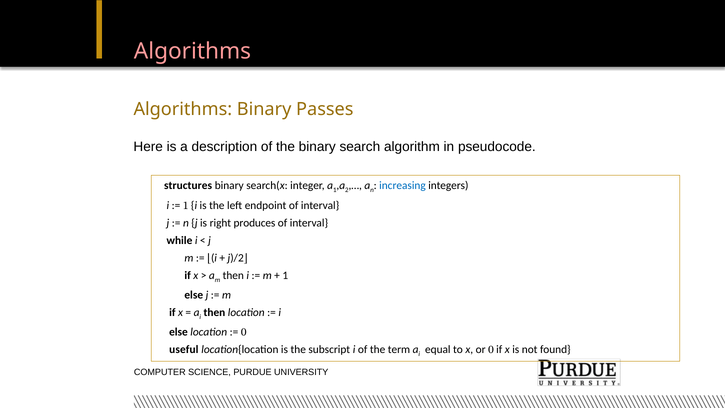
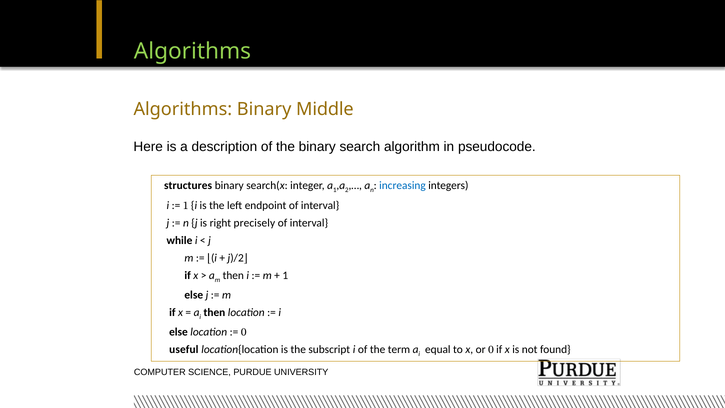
Algorithms colour: pink -> light green (192, 51)
Passes: Passes -> Middle (325, 109)
produces: produces -> precisely (254, 223)
